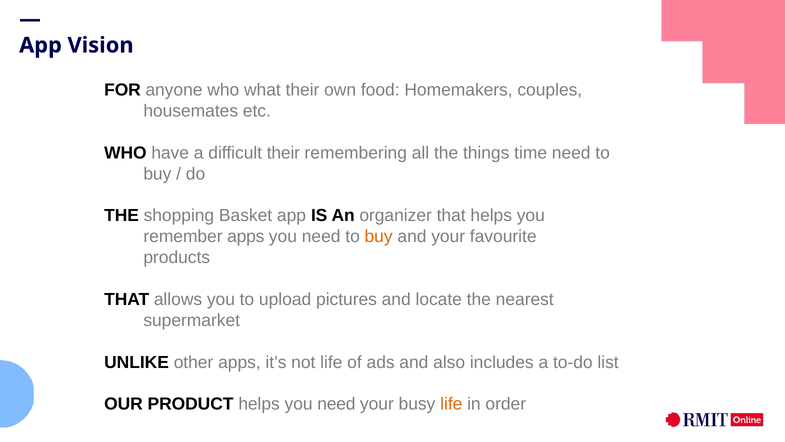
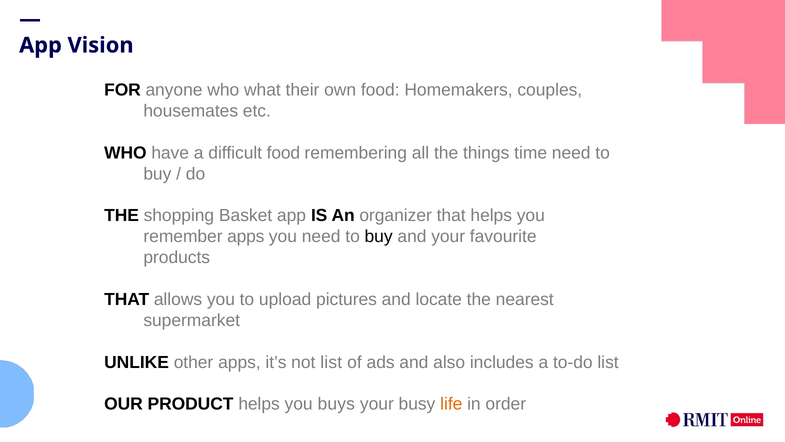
difficult their: their -> food (283, 153)
buy colour: orange -> black (379, 236)
not life: life -> list (331, 362)
helps you need: need -> buys (336, 404)
